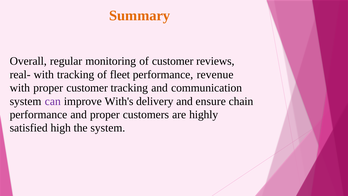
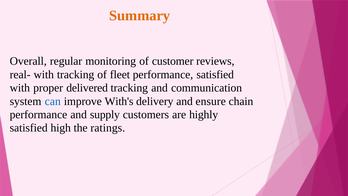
performance revenue: revenue -> satisfied (215, 74)
proper customer: customer -> delivered (87, 88)
can colour: purple -> blue (53, 101)
and proper: proper -> supply (105, 114)
the system: system -> ratings (108, 128)
